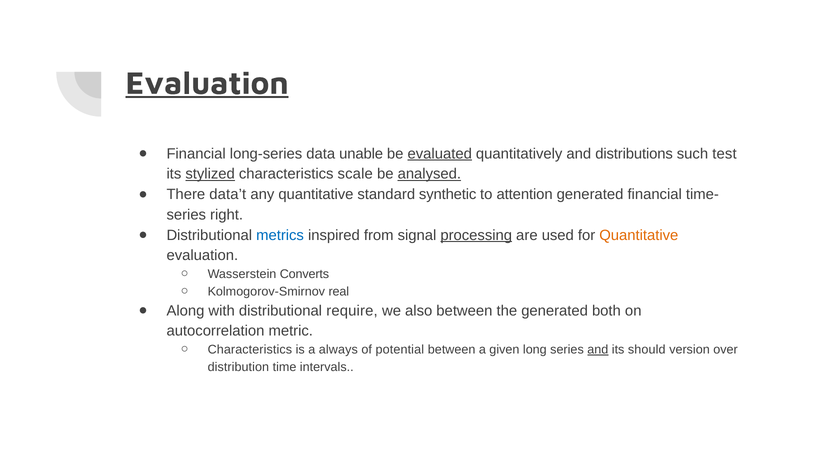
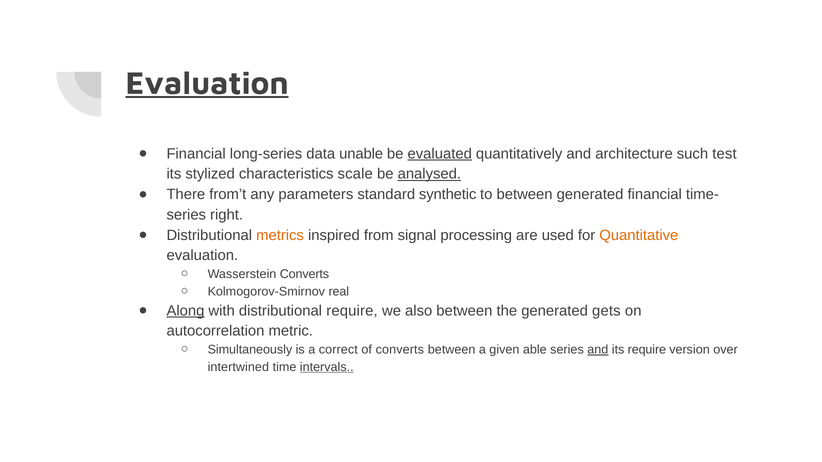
distributions: distributions -> architecture (634, 154)
stylized underline: present -> none (210, 174)
data’t: data’t -> from’t (228, 195)
any quantitative: quantitative -> parameters (316, 195)
to attention: attention -> between (525, 195)
metrics colour: blue -> orange (280, 235)
processing underline: present -> none (476, 235)
Along underline: none -> present (185, 311)
both: both -> gets (606, 311)
Characteristics: Characteristics -> Simultaneously (250, 350)
always: always -> correct (338, 350)
of potential: potential -> converts (400, 350)
long: long -> able (535, 350)
its should: should -> require (647, 350)
distribution: distribution -> intertwined (238, 367)
intervals underline: none -> present (327, 367)
